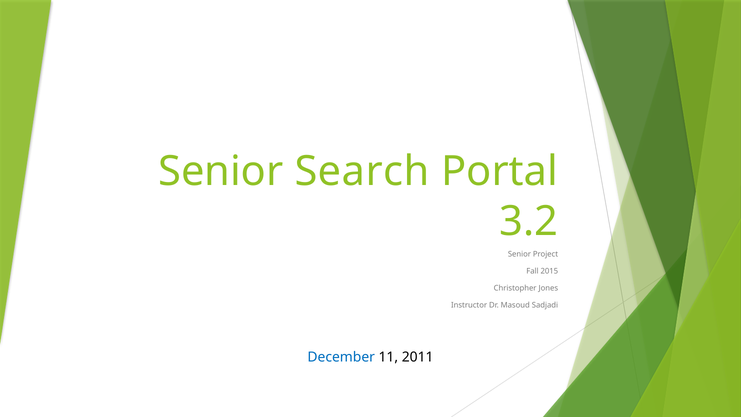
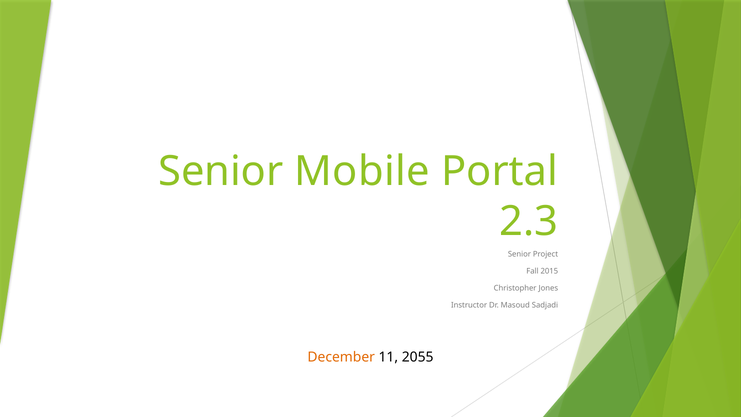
Search: Search -> Mobile (362, 171)
3.2: 3.2 -> 2.3 (529, 221)
December colour: blue -> orange (341, 357)
2011: 2011 -> 2055 (418, 357)
